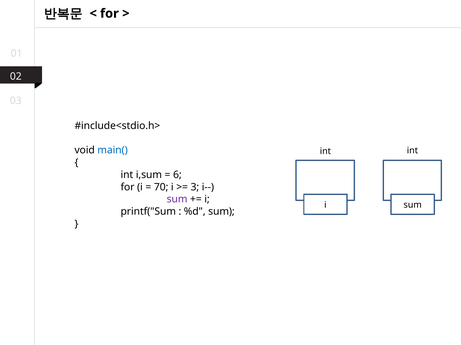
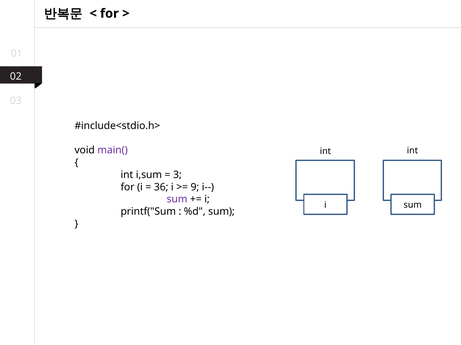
main( colour: blue -> purple (113, 151)
6: 6 -> 3 (177, 175)
70: 70 -> 36 (161, 187)
3: 3 -> 9 (195, 187)
